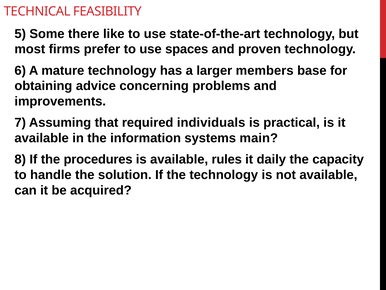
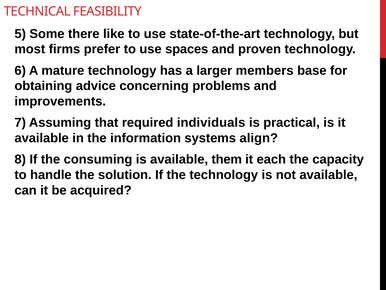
main: main -> align (259, 138)
procedures: procedures -> consuming (98, 159)
rules: rules -> them (227, 159)
daily: daily -> each (271, 159)
